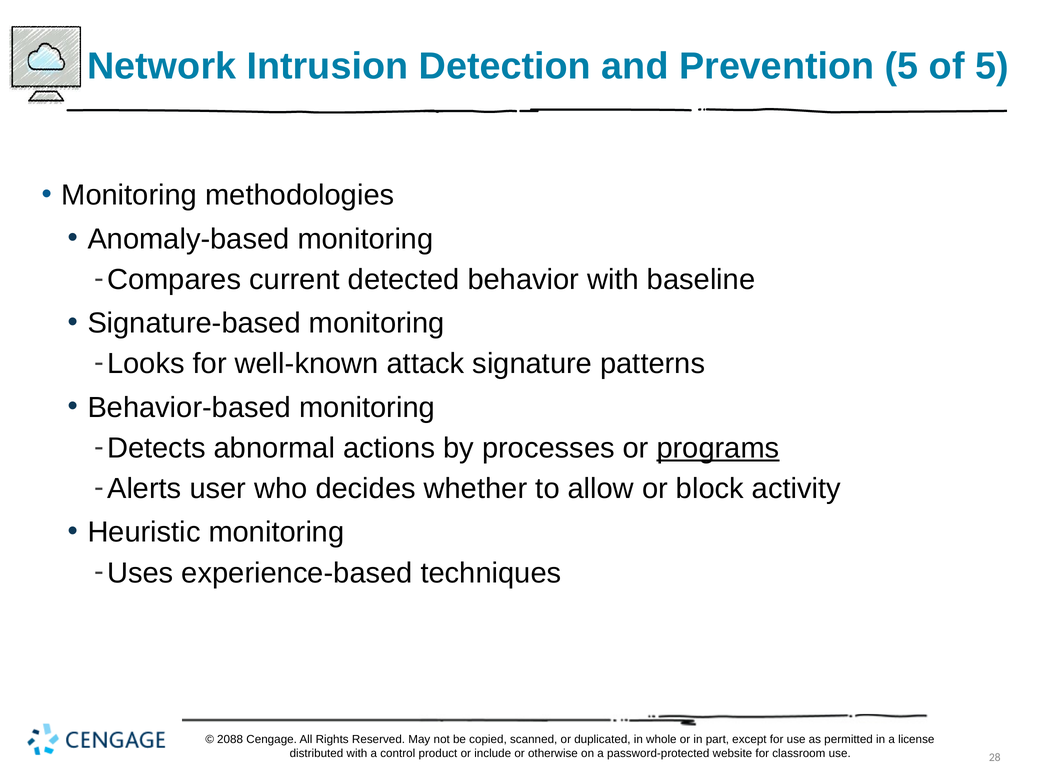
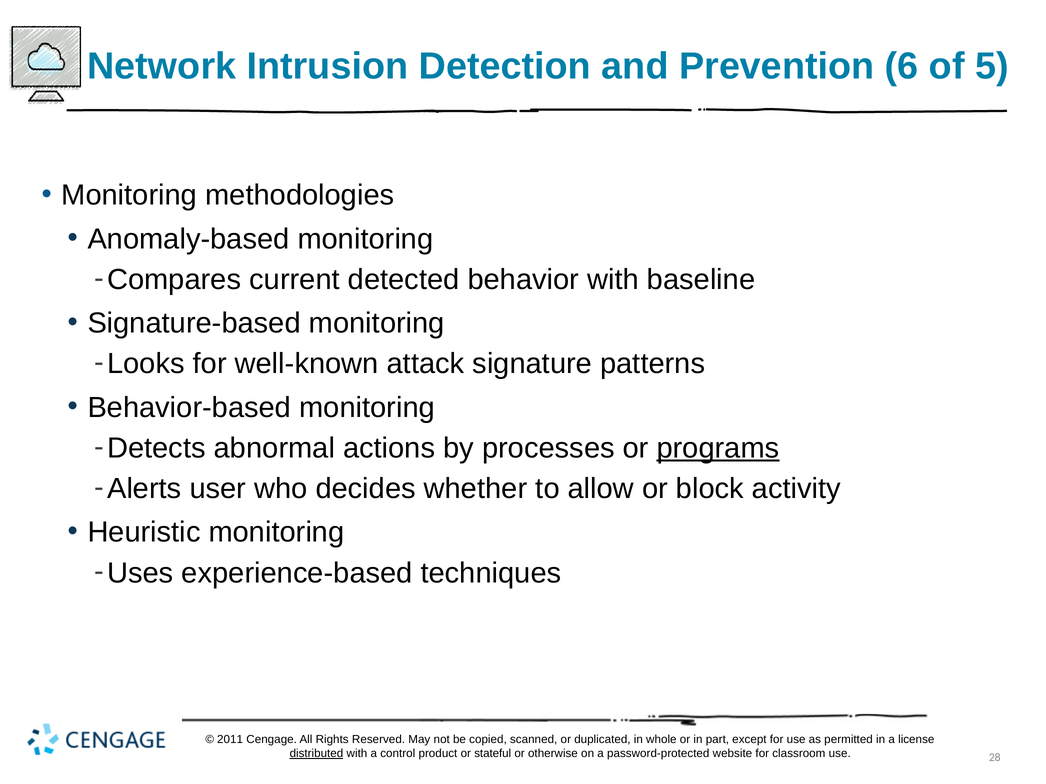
Prevention 5: 5 -> 6 (902, 67)
2088: 2088 -> 2011 (230, 740)
distributed underline: none -> present (316, 754)
include: include -> stateful (493, 754)
